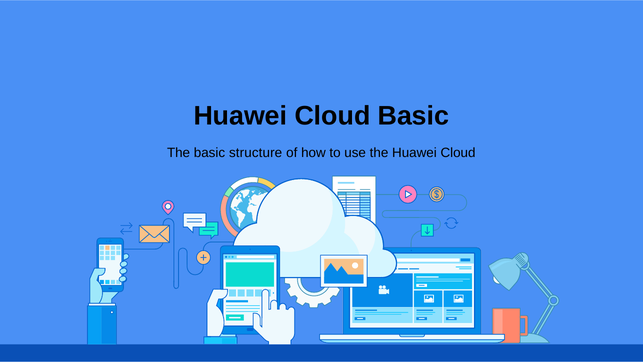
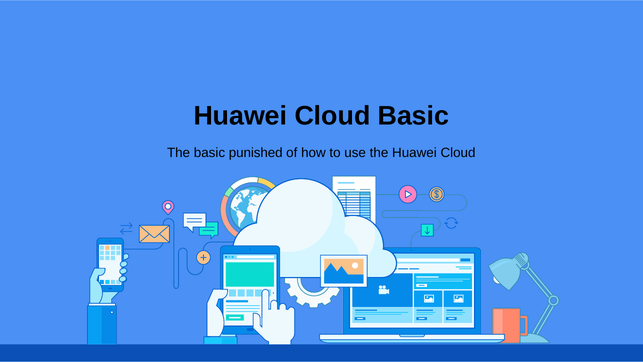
structure: structure -> punished (256, 153)
